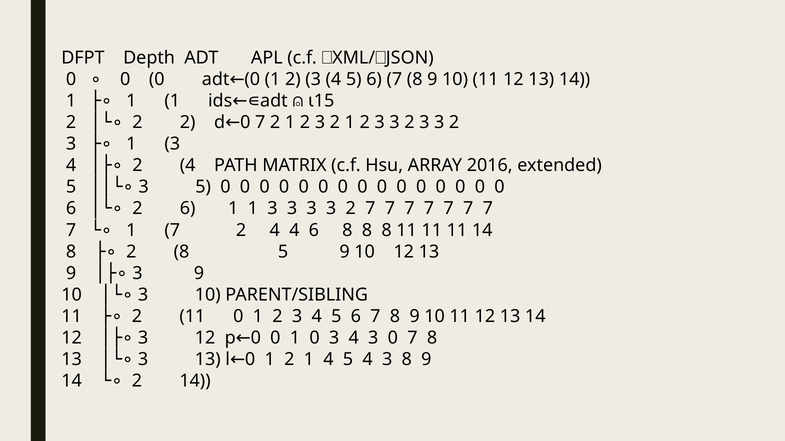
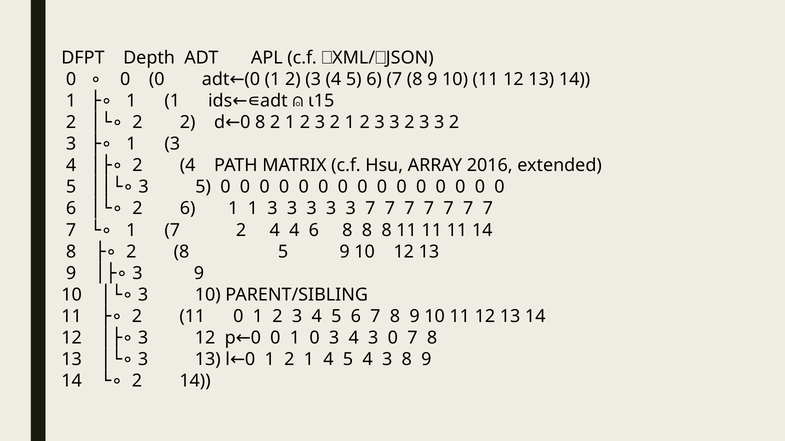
7: 7 -> 8 (260, 122)
2: 2 -> 3 (351, 209)
